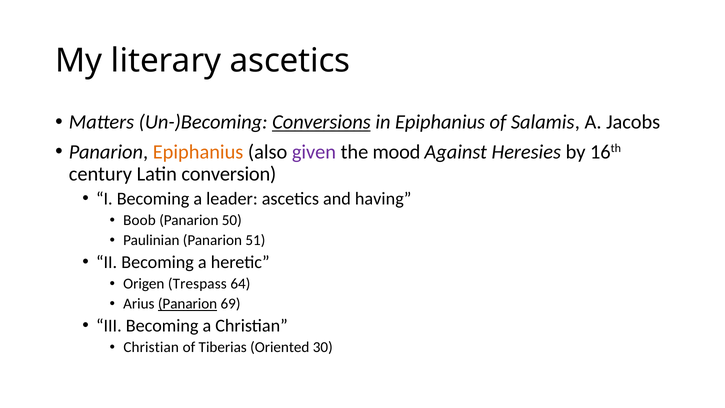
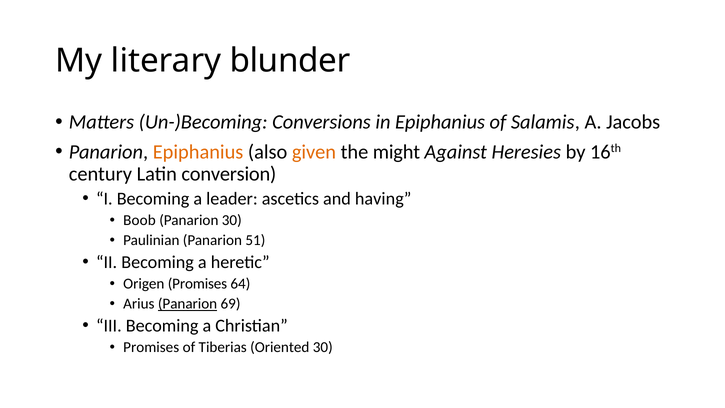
literary ascetics: ascetics -> blunder (290, 61)
Conversions underline: present -> none (321, 122)
given colour: purple -> orange (314, 152)
mood: mood -> might (396, 152)
Panarion 50: 50 -> 30 (232, 220)
Origen Trespass: Trespass -> Promises (197, 284)
Christian: Christian -> Promises (151, 347)
